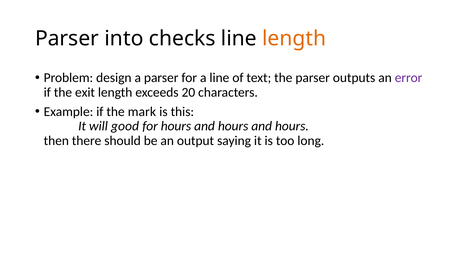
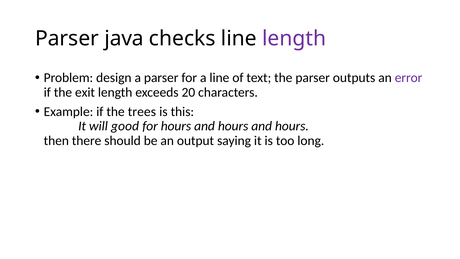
into: into -> java (124, 39)
length colour: orange -> purple (294, 39)
mark: mark -> trees (142, 112)
